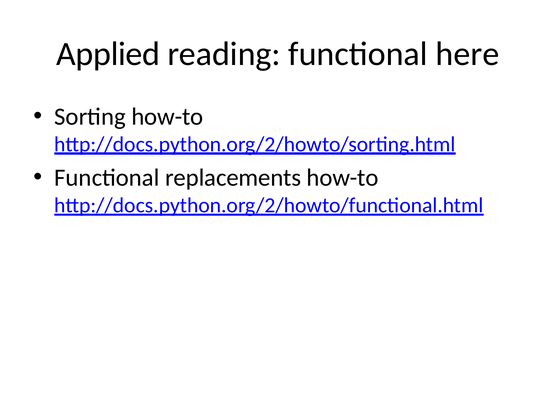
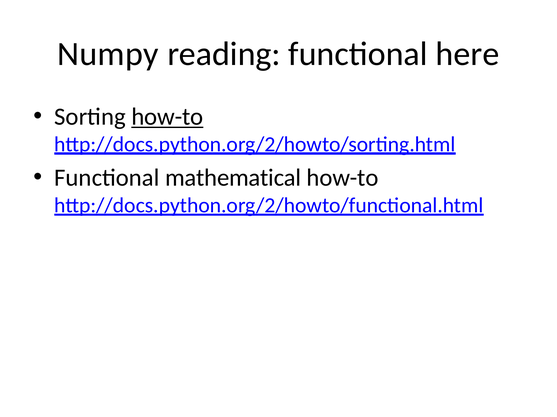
Applied: Applied -> Numpy (108, 54)
how-to underline: none -> present (167, 117)
replacements: replacements -> mathematical (233, 178)
